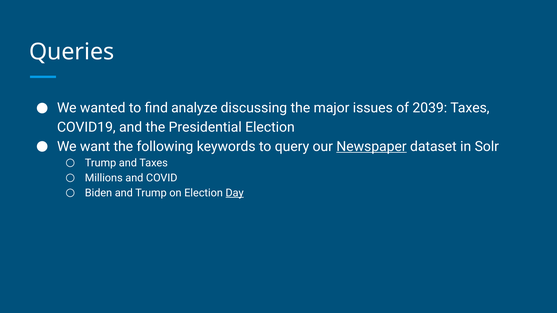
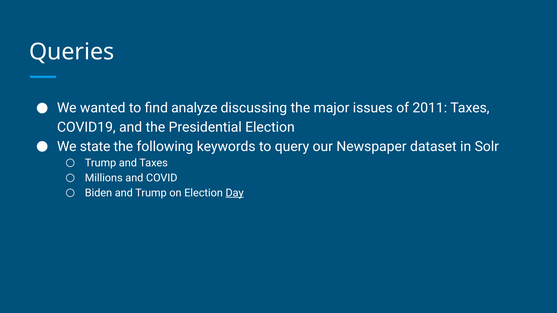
2039: 2039 -> 2011 (430, 108)
want: want -> state (95, 147)
Newspaper underline: present -> none (372, 147)
